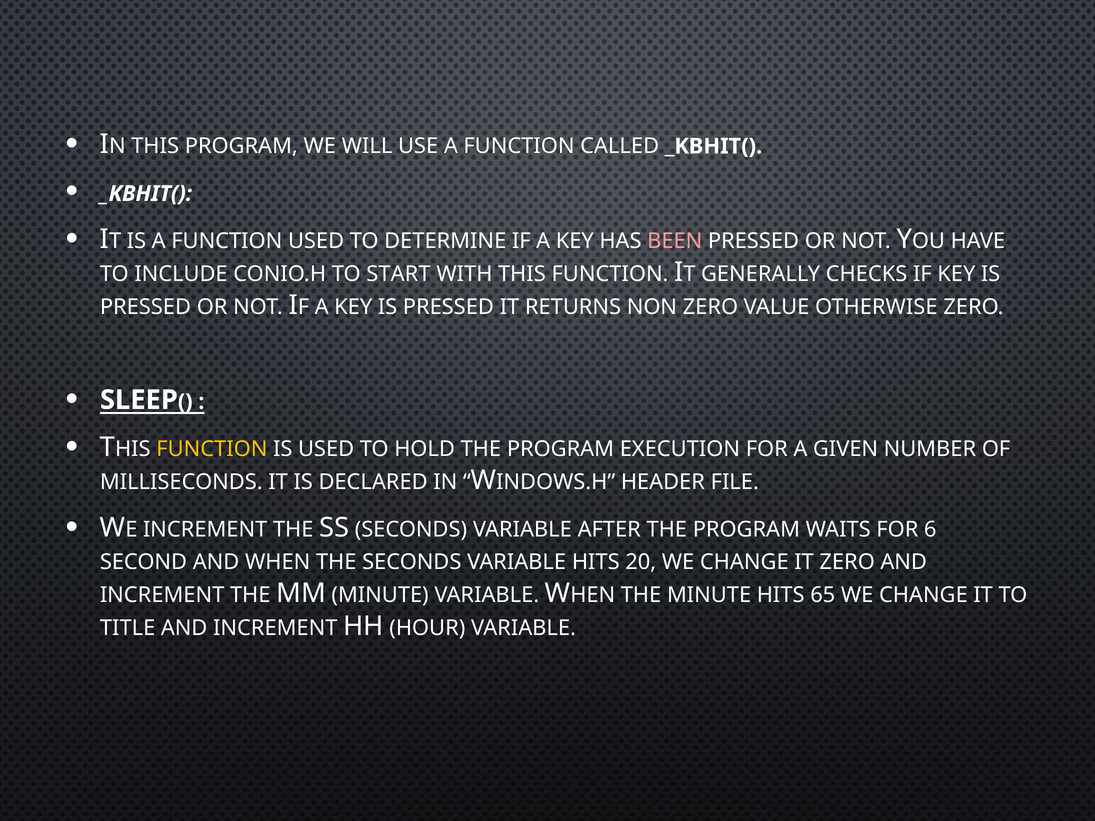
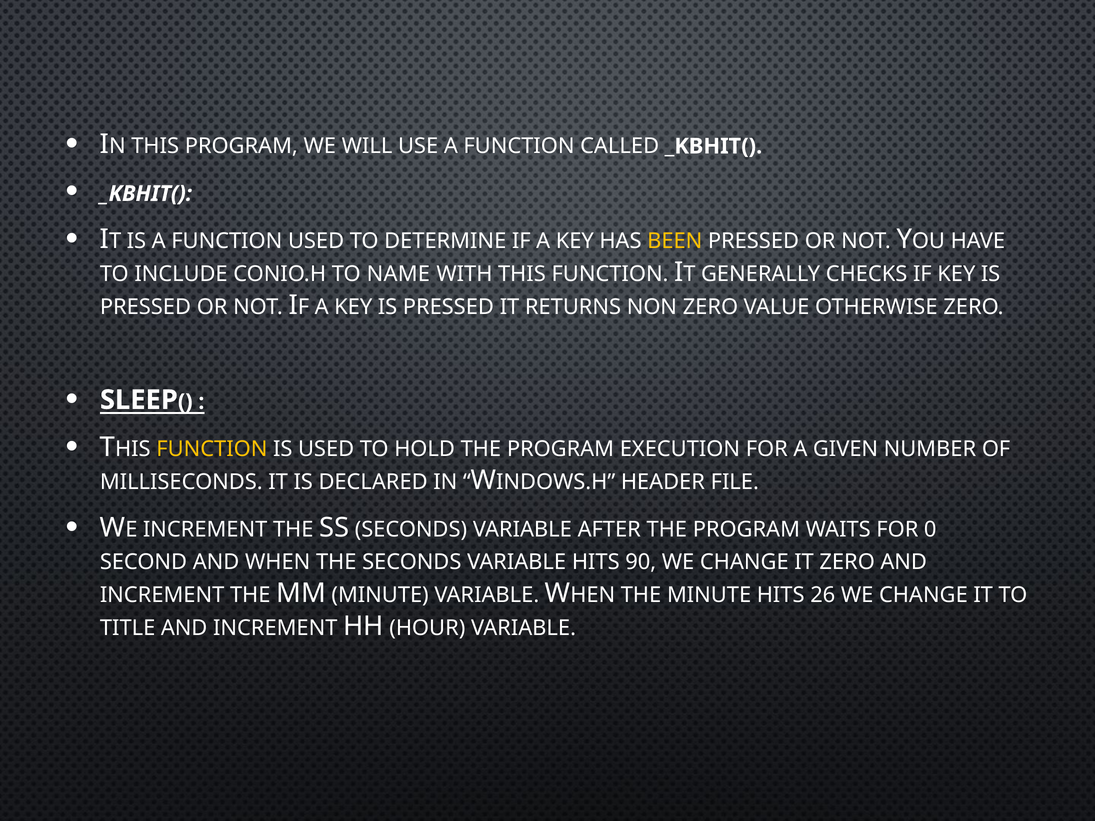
BEEN colour: pink -> yellow (675, 241)
START: START -> NAME (398, 274)
6: 6 -> 0 (930, 530)
20: 20 -> 90 (641, 562)
65: 65 -> 26 (823, 595)
